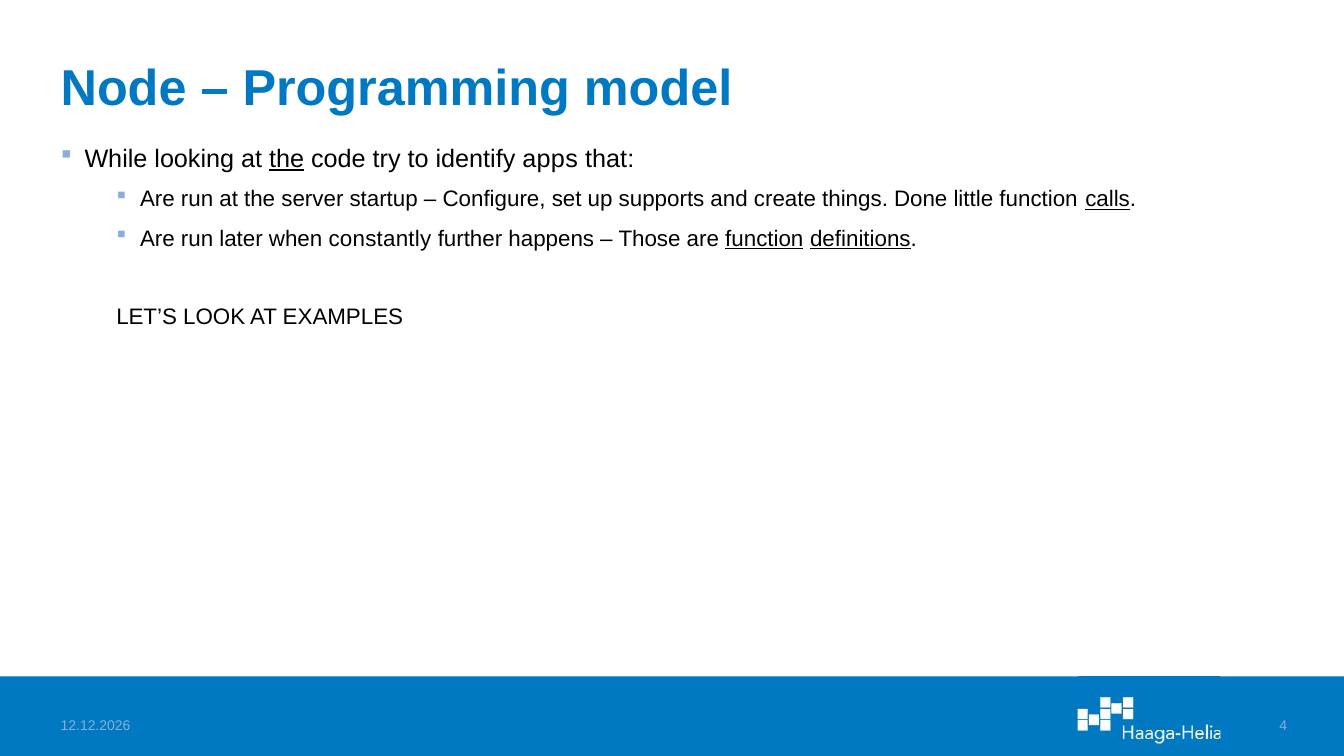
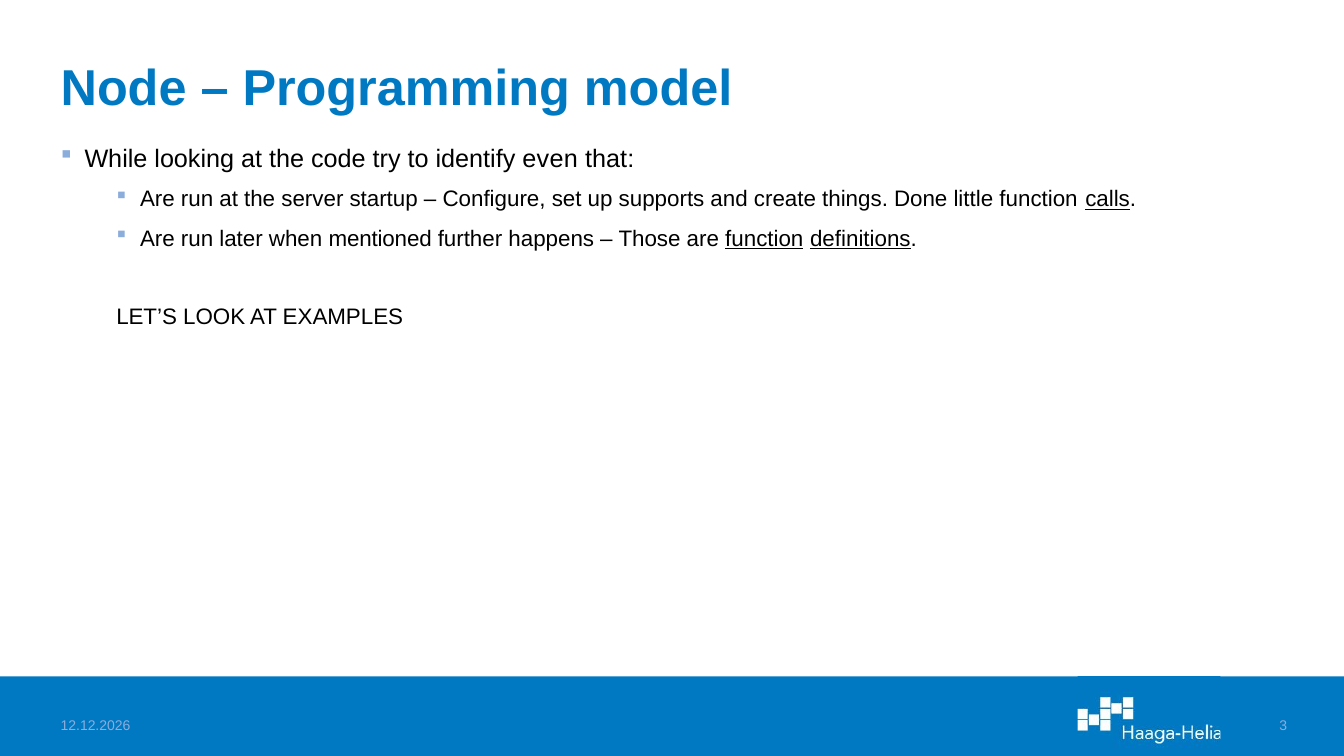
the underline: present -> none (287, 159)
apps: apps -> even (550, 159)
constantly: constantly -> mentioned (380, 239)
4: 4 -> 3 (1283, 726)
